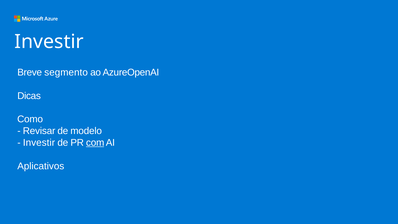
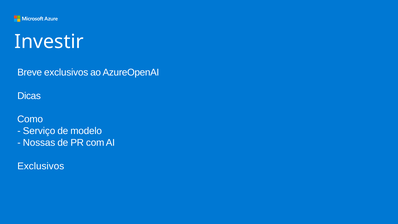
Breve segmento: segmento -> exclusivos (66, 72)
Revisar: Revisar -> Serviço (39, 131)
Investir: Investir -> Nossas (39, 143)
com underline: present -> none (95, 143)
Aplicativos: Aplicativos -> Exclusivos (41, 166)
